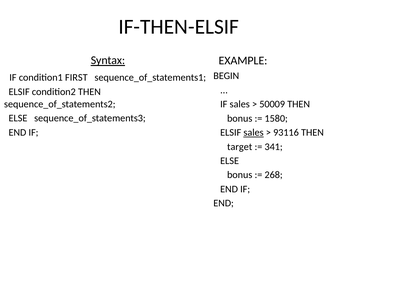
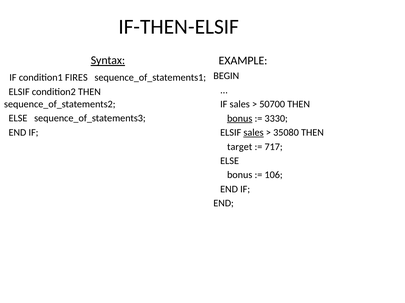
FIRST: FIRST -> FIRES (76, 78)
50009: 50009 -> 50700 (272, 105)
bonus underline: none -> present (240, 119)
1580: 1580 -> 3330 (276, 119)
93116: 93116 -> 35080 (286, 133)
341: 341 -> 717 (274, 147)
268: 268 -> 106 (274, 175)
